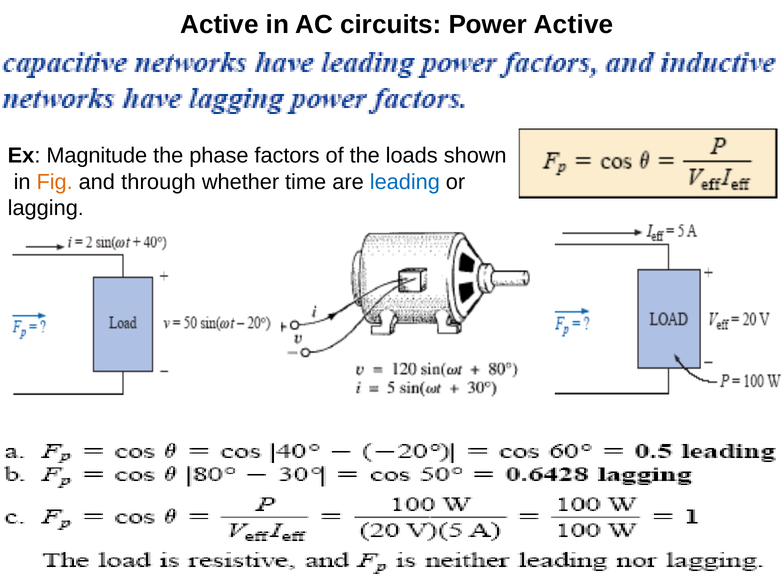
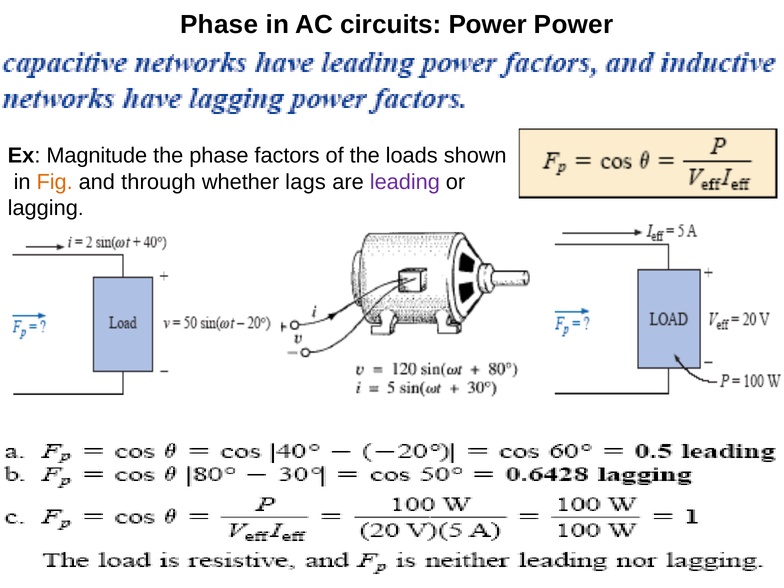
Active: Active -> Phase (219, 25)
Power Active: Active -> Power (574, 25)
time: time -> lags (306, 182)
leading colour: blue -> purple (405, 182)
